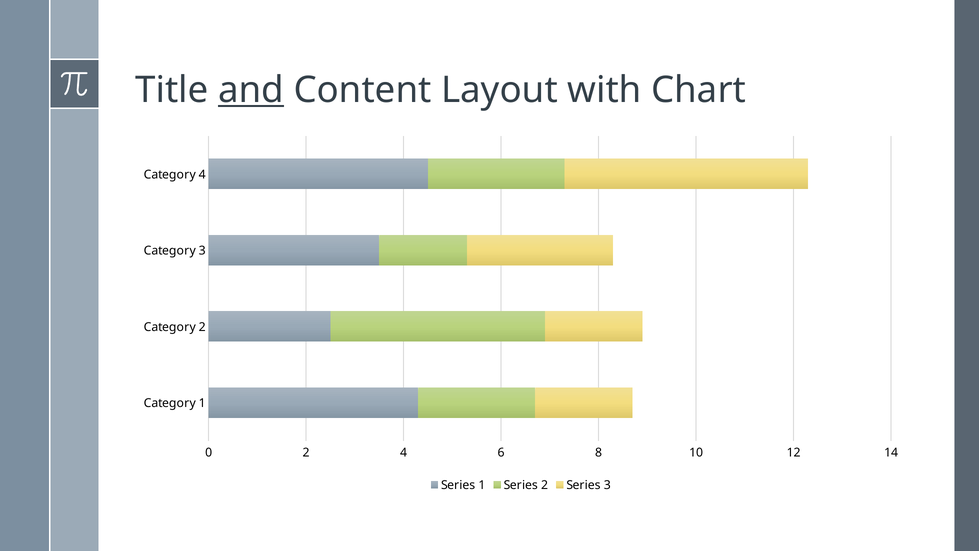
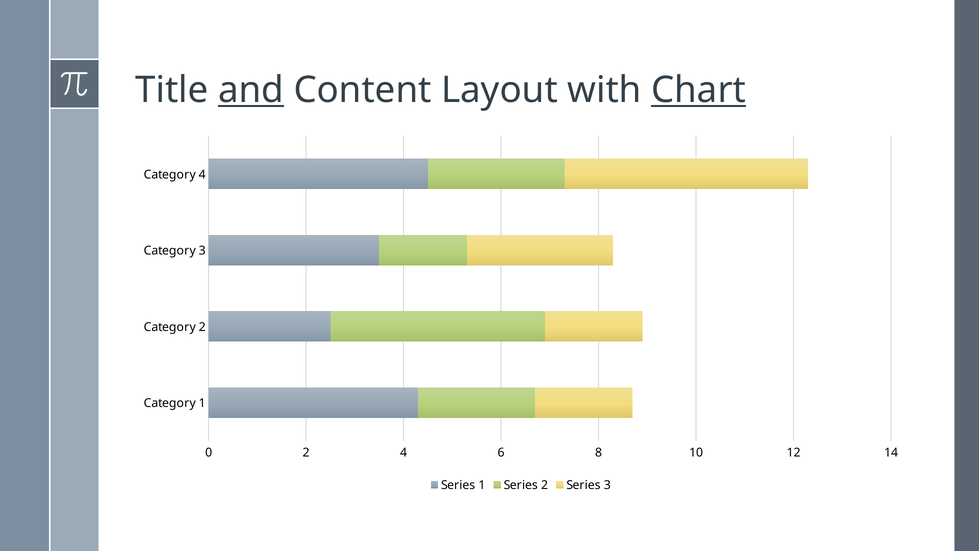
Chart underline: none -> present (699, 90)
